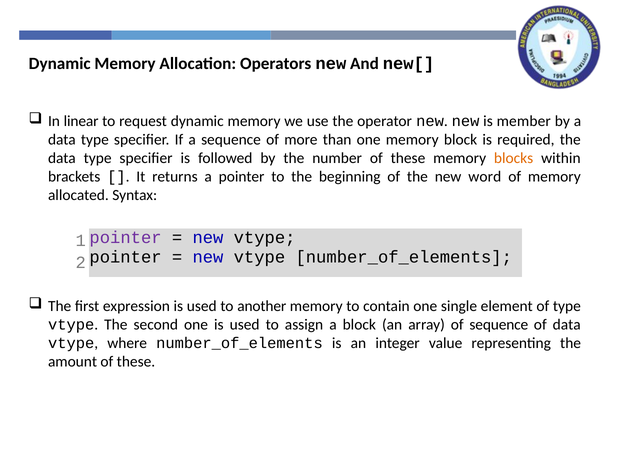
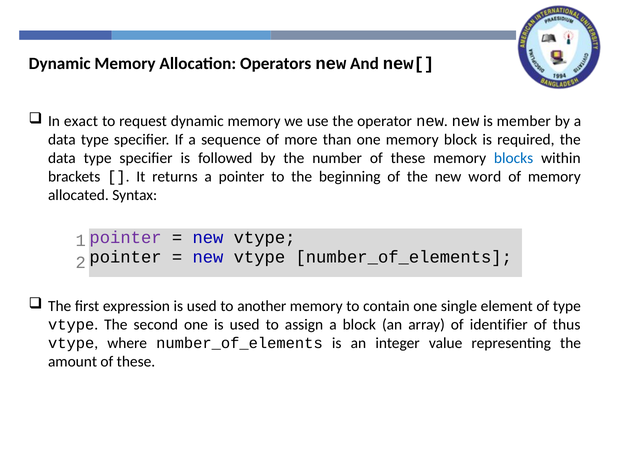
linear: linear -> exact (81, 121)
blocks colour: orange -> blue (514, 158)
of sequence: sequence -> identifier (499, 325)
of data: data -> thus (567, 325)
